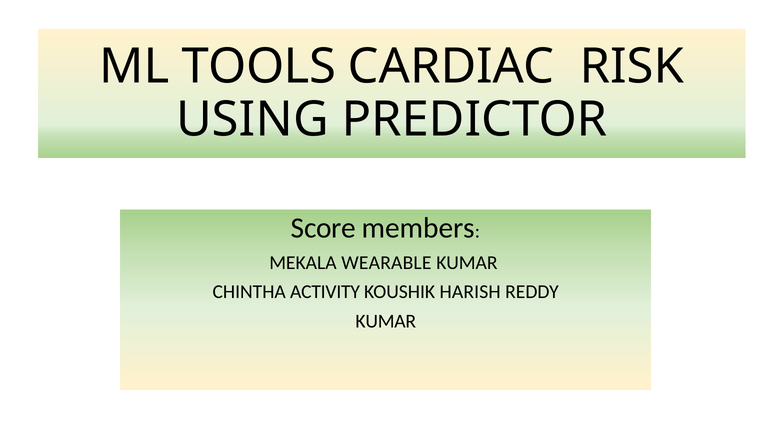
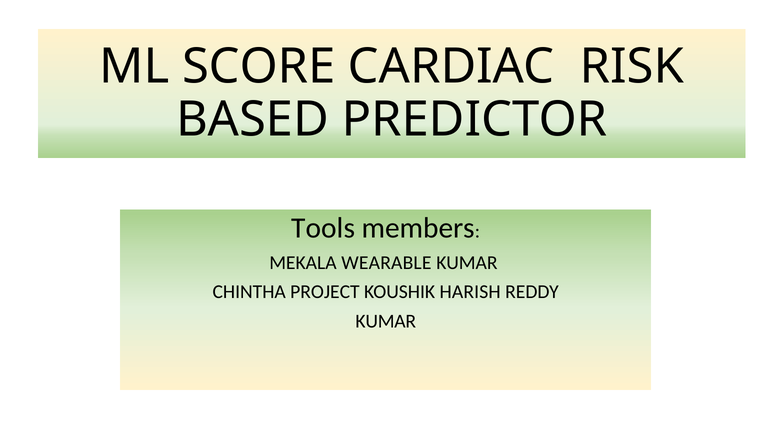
TOOLS: TOOLS -> SCORE (259, 67)
USING: USING -> BASED (252, 120)
Score: Score -> Tools (323, 228)
ACTIVITY: ACTIVITY -> PROJECT (325, 292)
